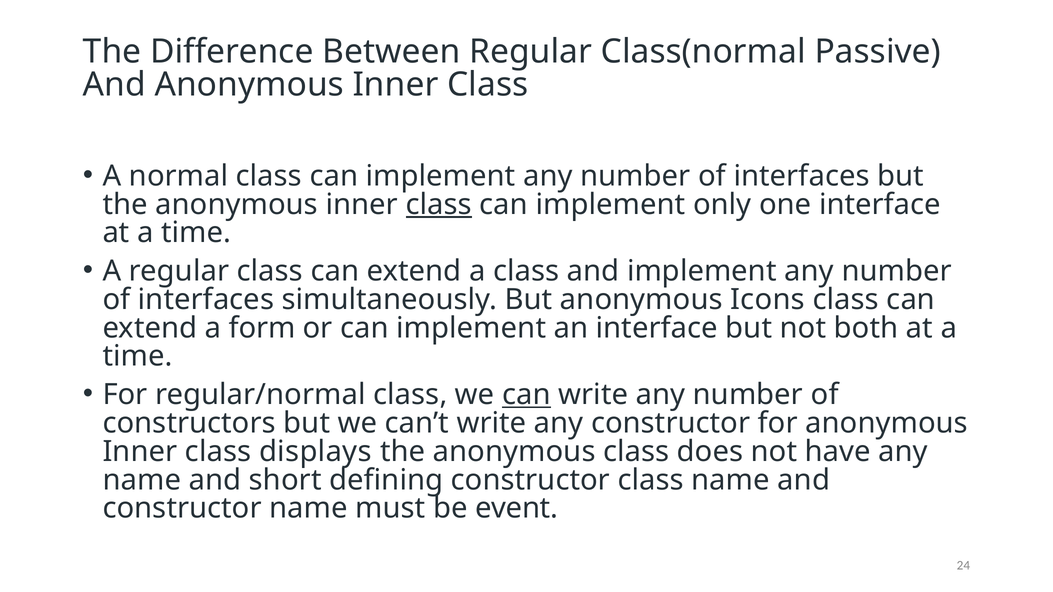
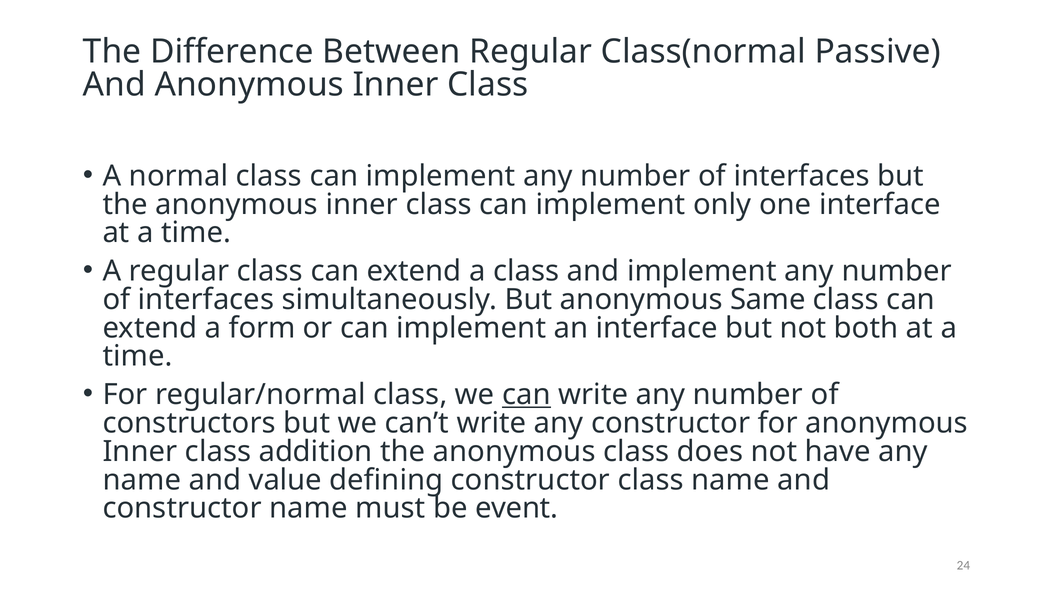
class underline: present -> none (439, 204)
Icons: Icons -> Same (768, 300)
displays: displays -> addition (315, 452)
short: short -> value (285, 480)
